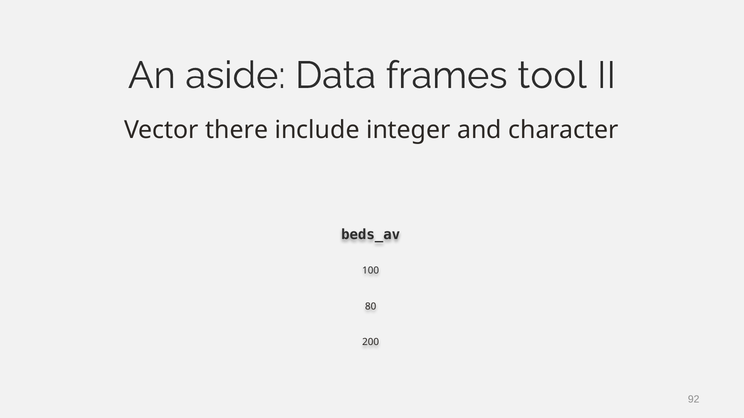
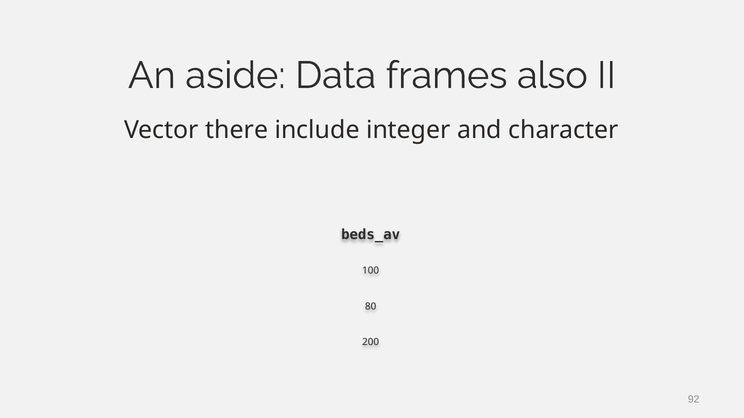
tool: tool -> also (552, 76)
